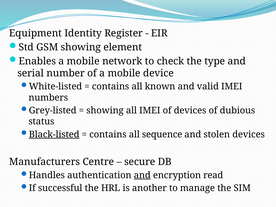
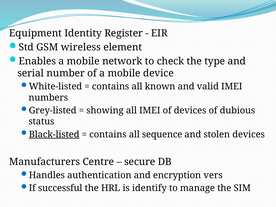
GSM showing: showing -> wireless (81, 47)
and underline: present -> none (142, 175)
read: read -> vers (213, 175)
another: another -> identify (149, 188)
